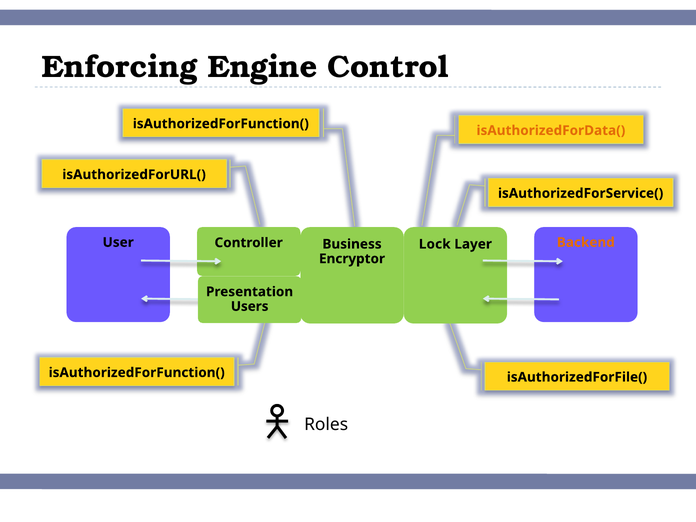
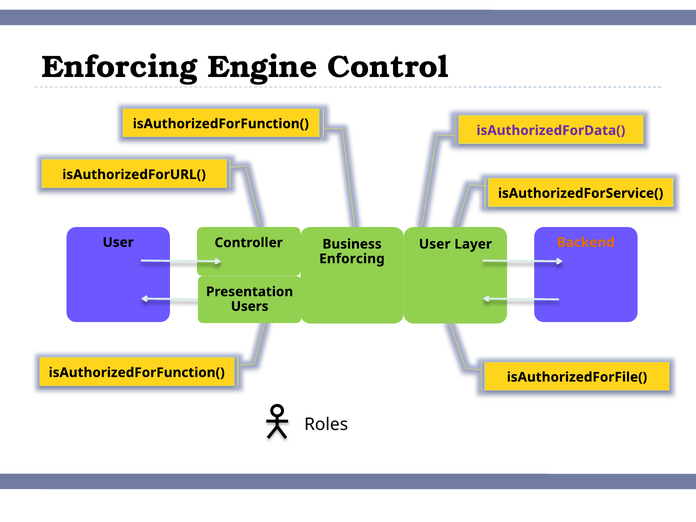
isAuthorizedForData( colour: orange -> purple (551, 130)
User Lock: Lock -> User (435, 244)
Encryptor: Encryptor -> Enforcing (352, 259)
